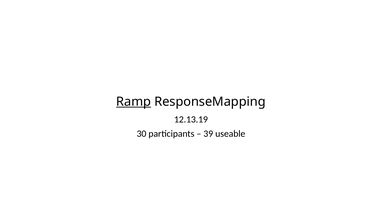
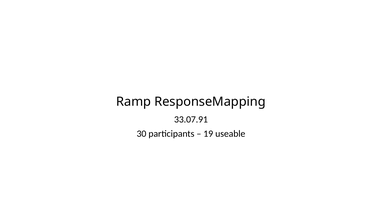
Ramp underline: present -> none (134, 102)
12.13.19: 12.13.19 -> 33.07.91 (191, 119)
39: 39 -> 19 (208, 134)
